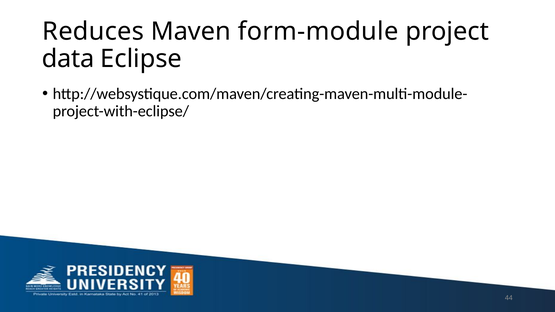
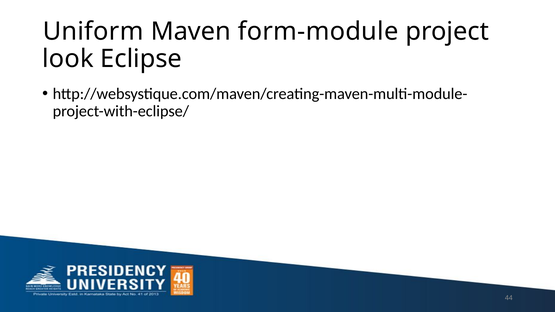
Reduces: Reduces -> Uniform (93, 31)
data: data -> look (68, 59)
